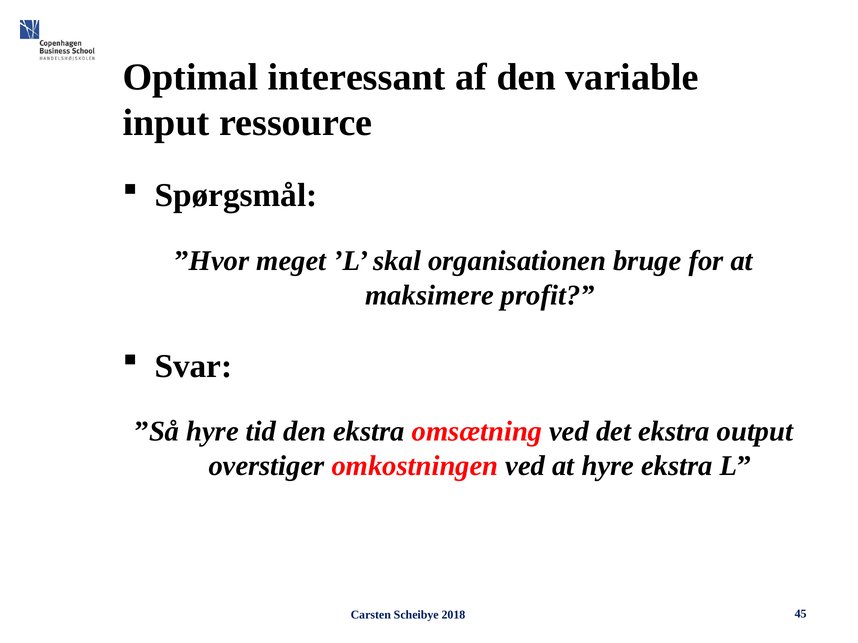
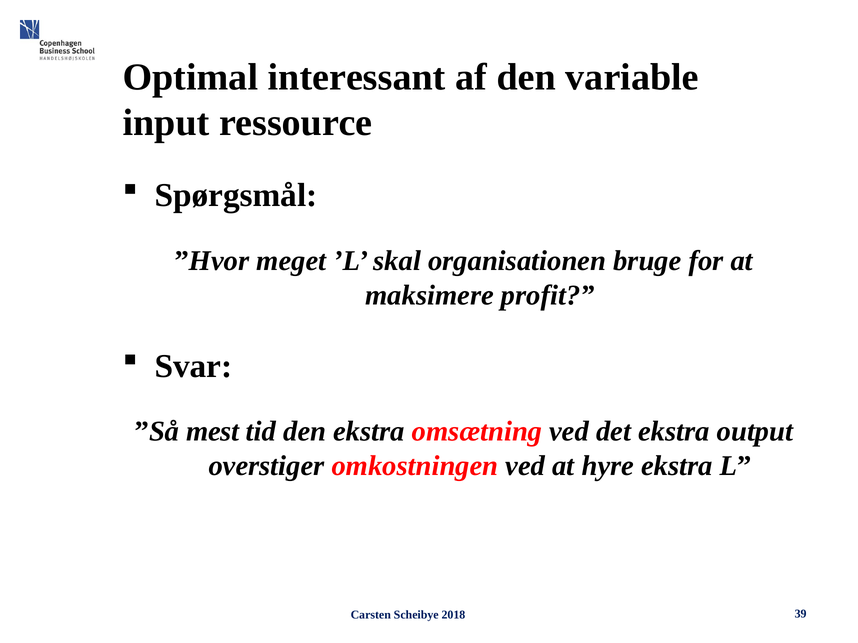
”Så hyre: hyre -> mest (213, 432)
45: 45 -> 39 (801, 614)
